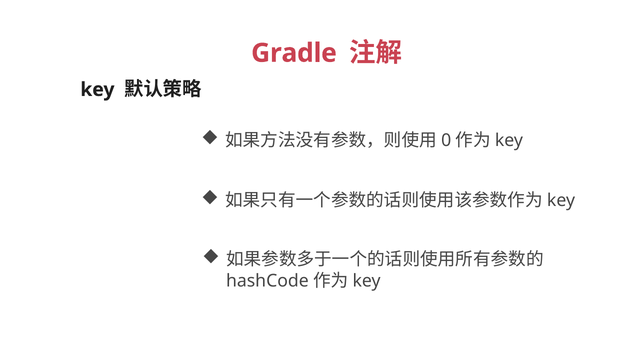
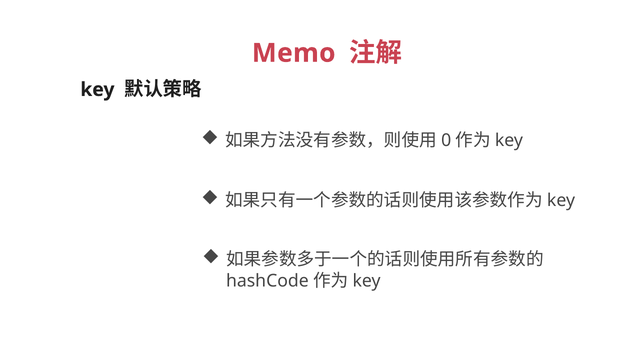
Gradle: Gradle -> Memo (294, 53)
